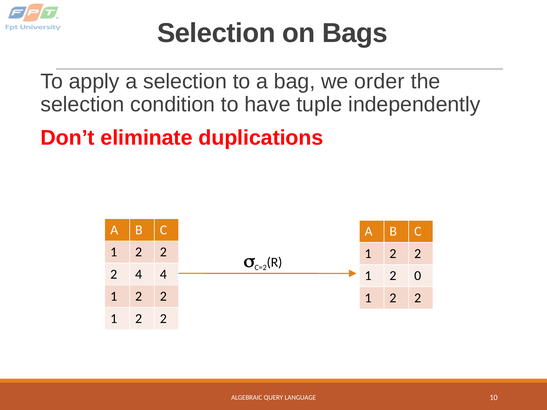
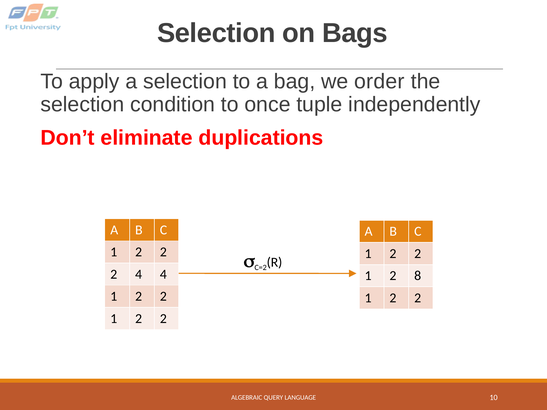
have: have -> once (268, 104)
0: 0 -> 8 (418, 276)
